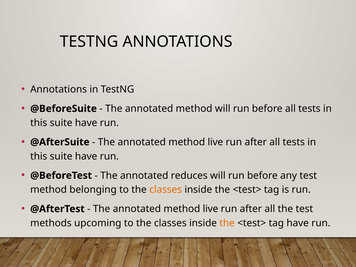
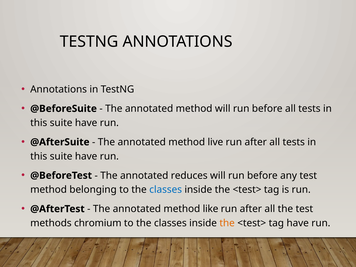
classes colour: orange -> blue (166, 190)
live: live -> like (211, 209)
upcoming: upcoming -> chromium (98, 223)
